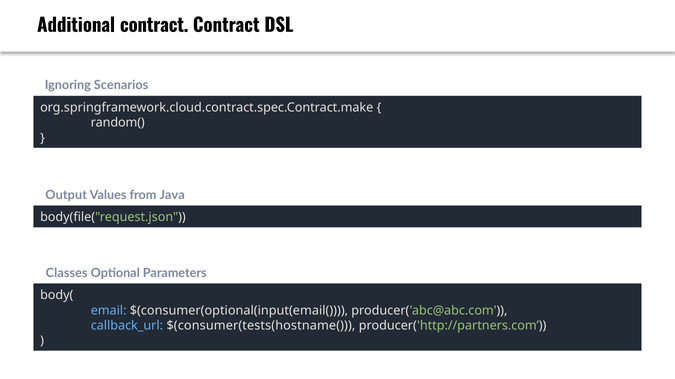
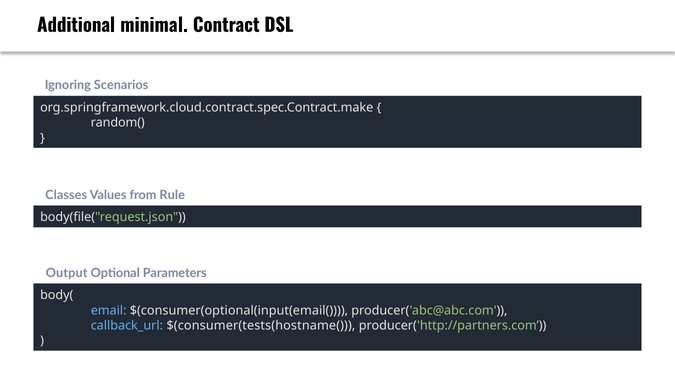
Additional contract: contract -> minimal (154, 26)
Output: Output -> Classes (66, 196)
Java: Java -> Rule (172, 196)
Classes: Classes -> Output (67, 273)
